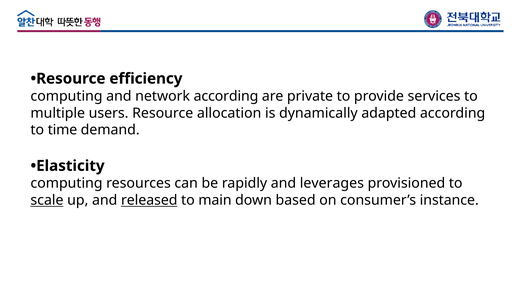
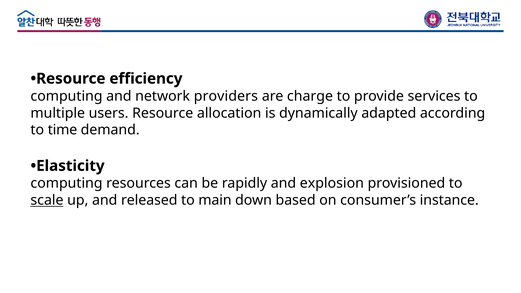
network according: according -> providers (226, 96)
private: private -> charge (310, 96)
leverages: leverages -> explosion (332, 183)
released underline: present -> none (149, 200)
